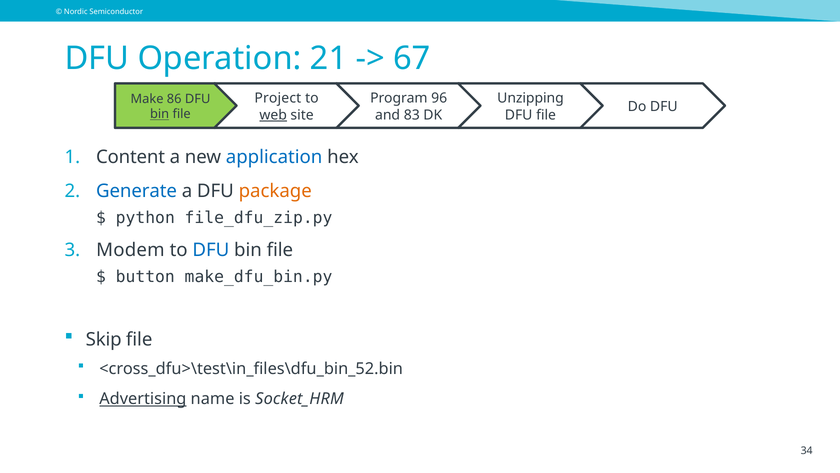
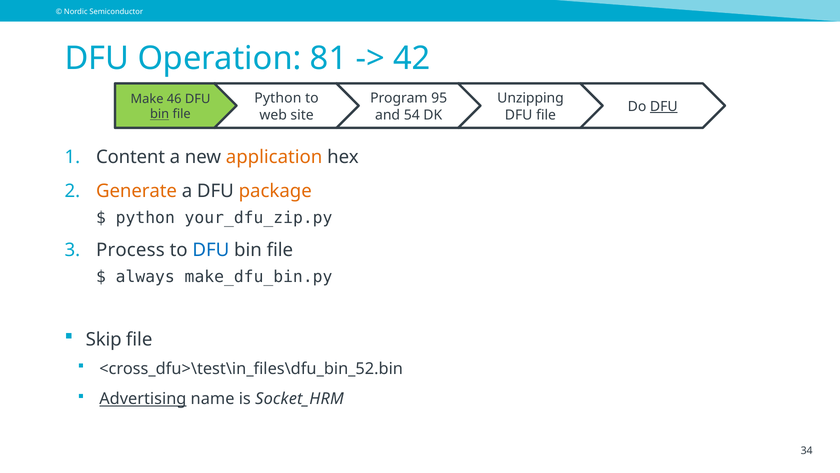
21: 21 -> 81 (329, 58)
67: 67 -> 42 (412, 58)
Project: Project -> Python (278, 98)
96: 96 -> 95 (439, 98)
86: 86 -> 46 (174, 99)
DFU underline: none -> present (664, 107)
web underline: present -> none (273, 115)
83: 83 -> 54 (412, 115)
application colour: blue -> orange (274, 157)
Generate colour: blue -> orange (137, 191)
file_dfu_zip.py: file_dfu_zip.py -> your_dfu_zip.py (259, 217)
Modem: Modem -> Process (130, 250)
button: button -> always (145, 277)
